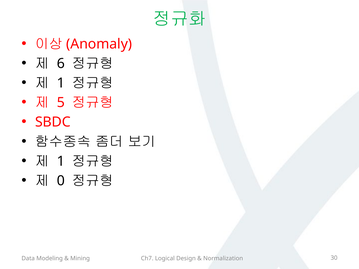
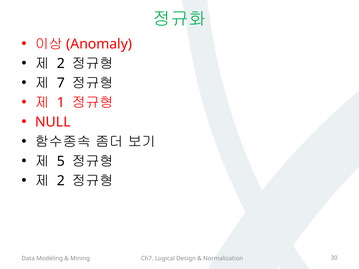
6: 6 -> 2 (61, 64)
1: 1 -> 7 (61, 83)
5: 5 -> 1 (61, 103)
SBDC: SBDC -> NULL (53, 122)
1: 1 -> 5 (61, 161)
0: 0 -> 2 (61, 181)
